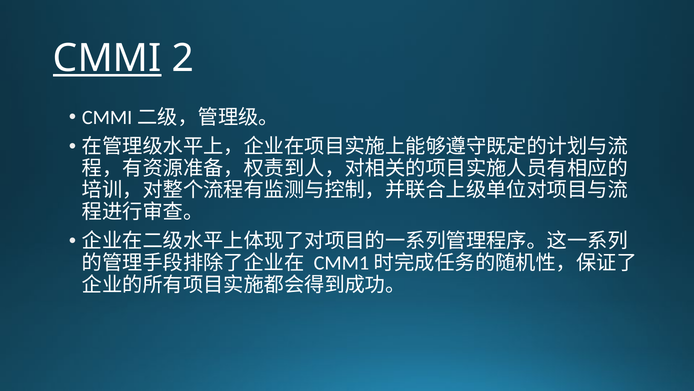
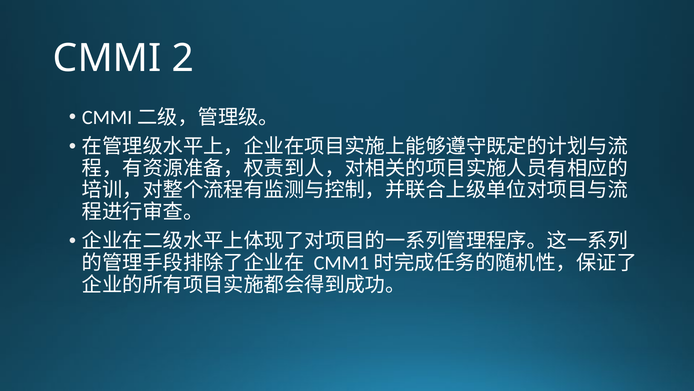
CMMI underline: present -> none (107, 58)
